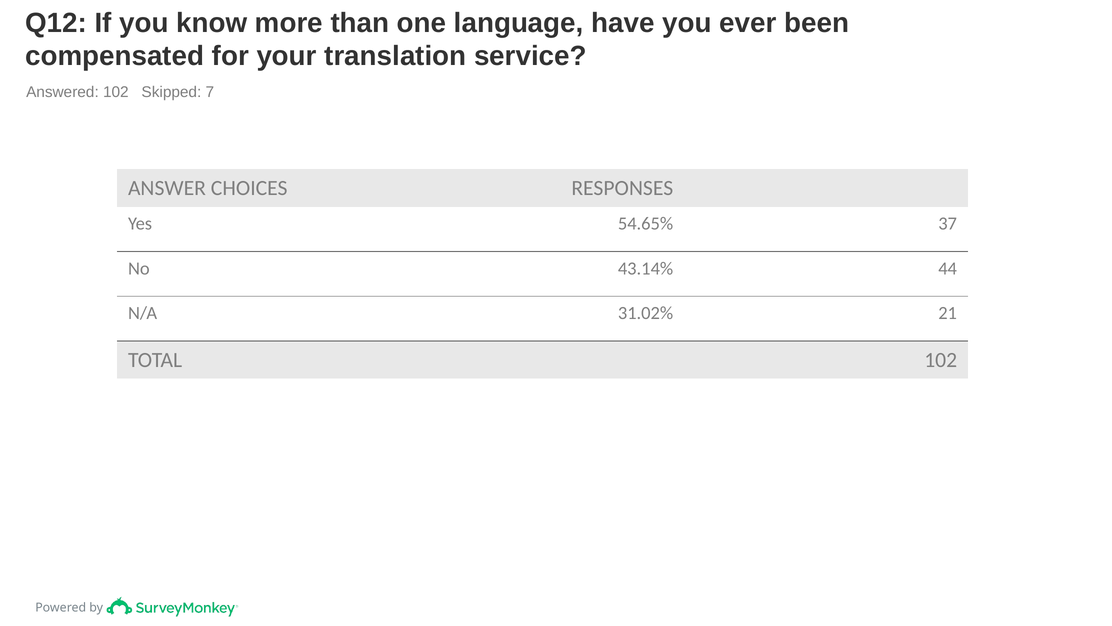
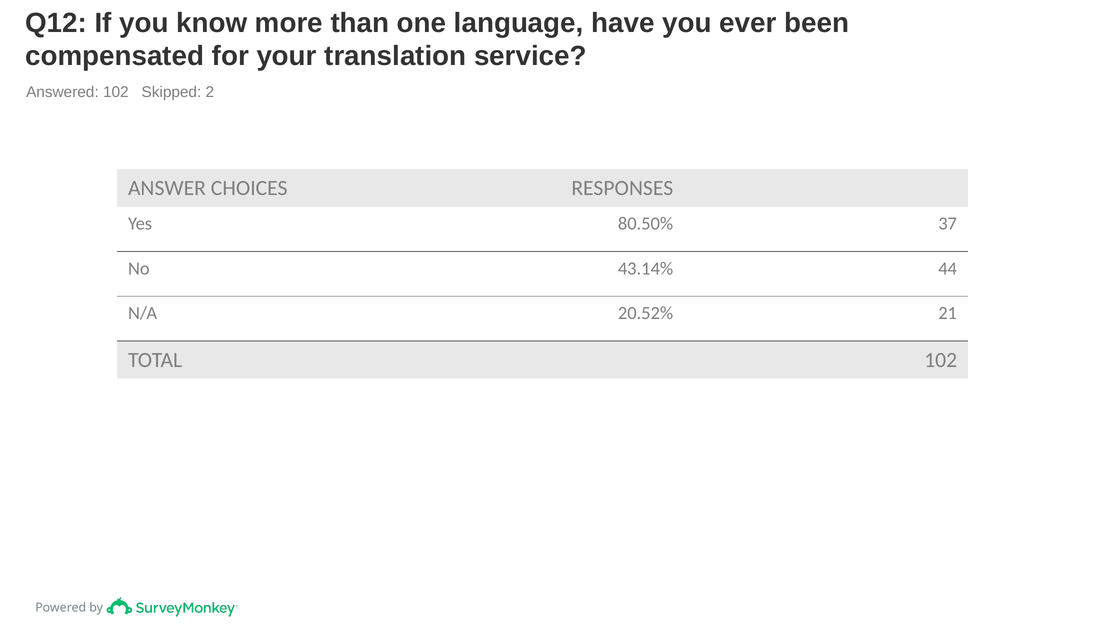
7: 7 -> 2 (210, 92)
54.65%: 54.65% -> 80.50% (646, 224)
31.02%: 31.02% -> 20.52% (646, 313)
